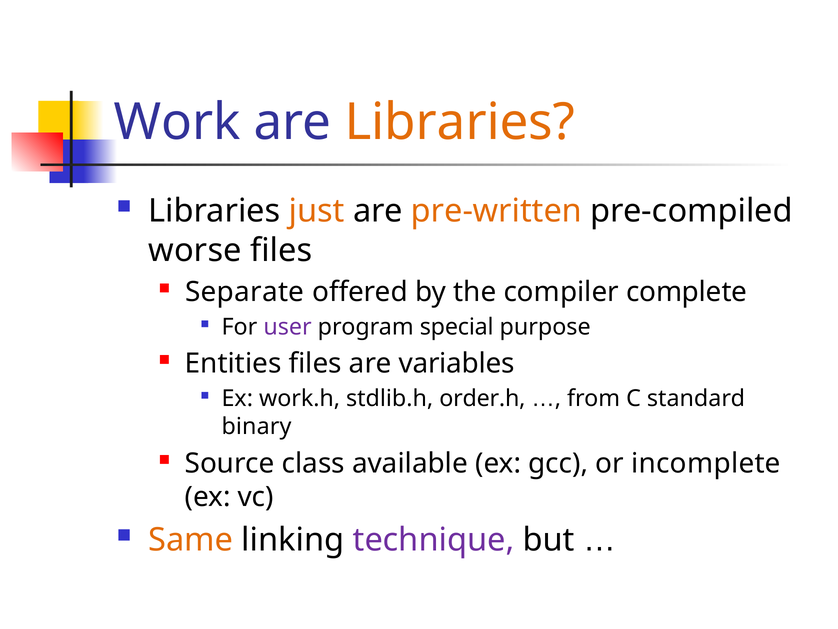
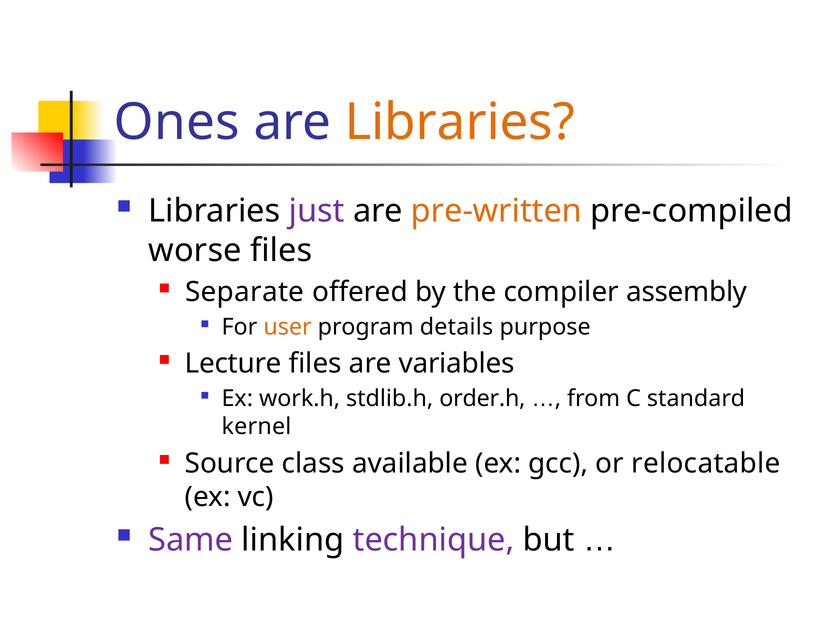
Work: Work -> Ones (177, 122)
just colour: orange -> purple (317, 211)
complete: complete -> assembly (687, 292)
user colour: purple -> orange (288, 327)
special: special -> details (456, 327)
Entities: Entities -> Lecture (233, 363)
binary: binary -> kernel (256, 426)
incomplete: incomplete -> relocatable (706, 463)
Same colour: orange -> purple (191, 540)
